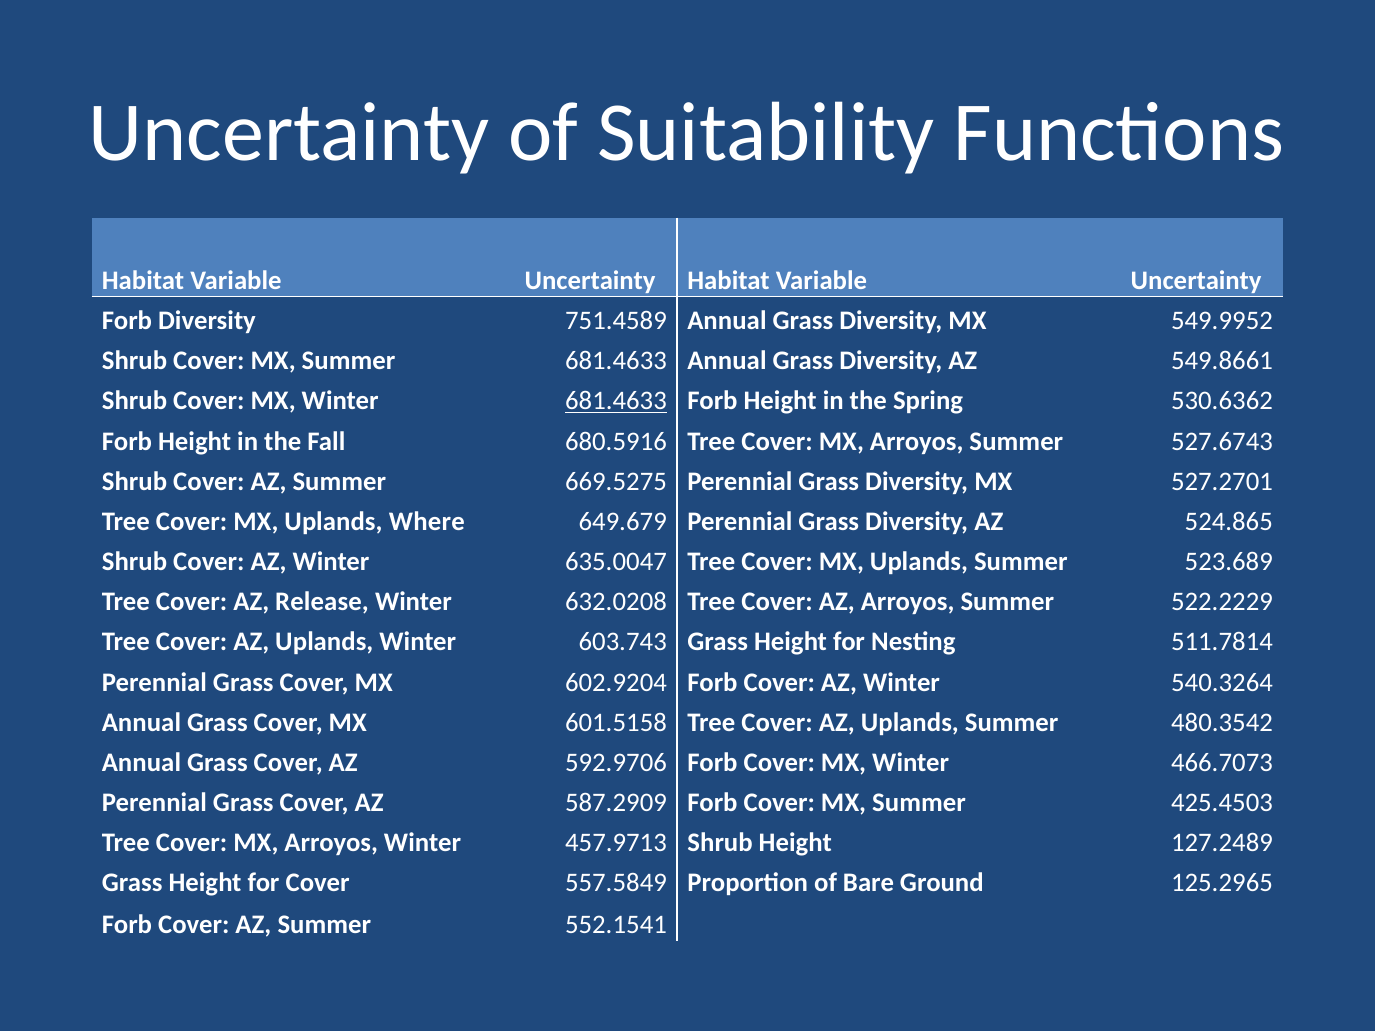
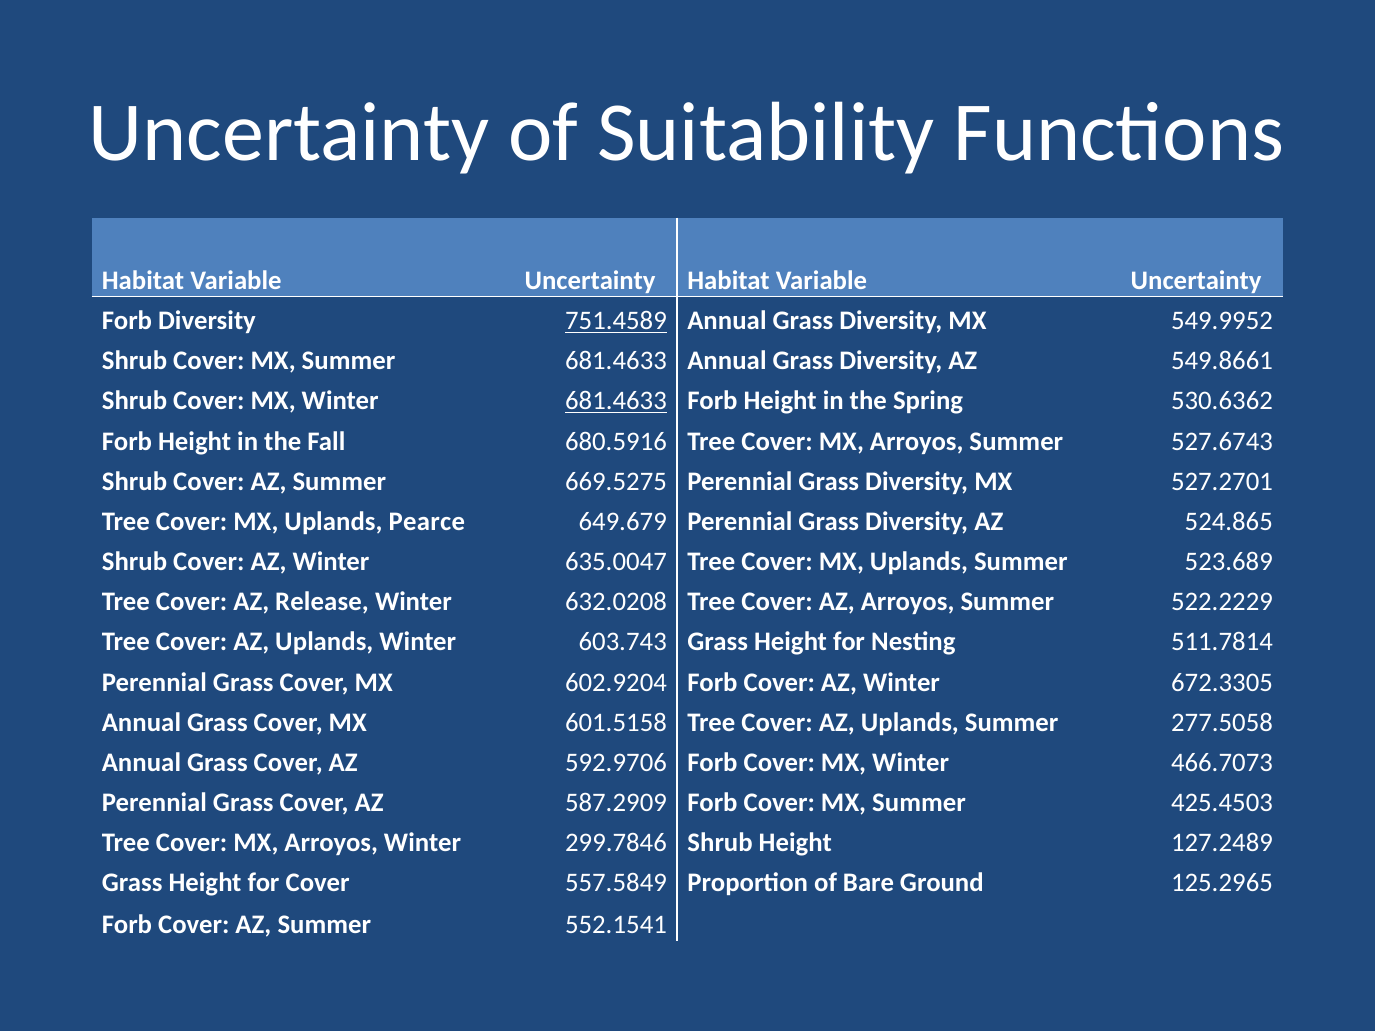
751.4589 underline: none -> present (616, 321)
Where: Where -> Pearce (427, 522)
540.3264: 540.3264 -> 672.3305 (1222, 682)
480.3542: 480.3542 -> 277.5058 (1222, 723)
457.9713: 457.9713 -> 299.7846 (616, 843)
